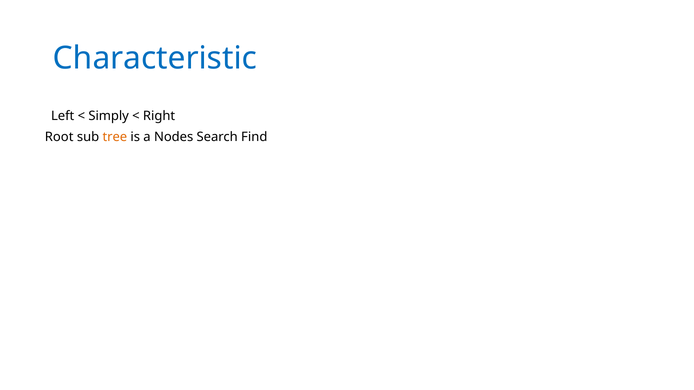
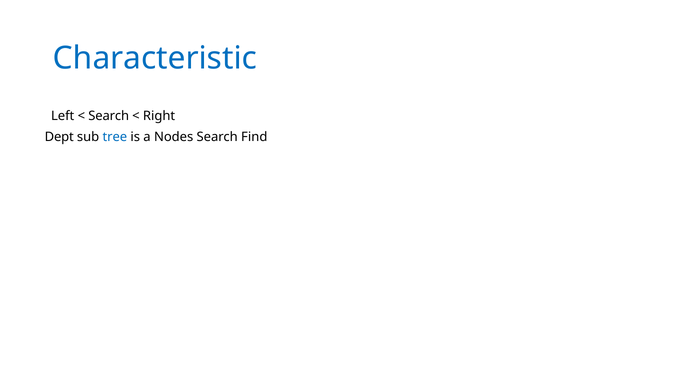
Simply: Simply -> Search (109, 116)
Root: Root -> Dept (59, 137)
tree colour: orange -> blue (115, 137)
